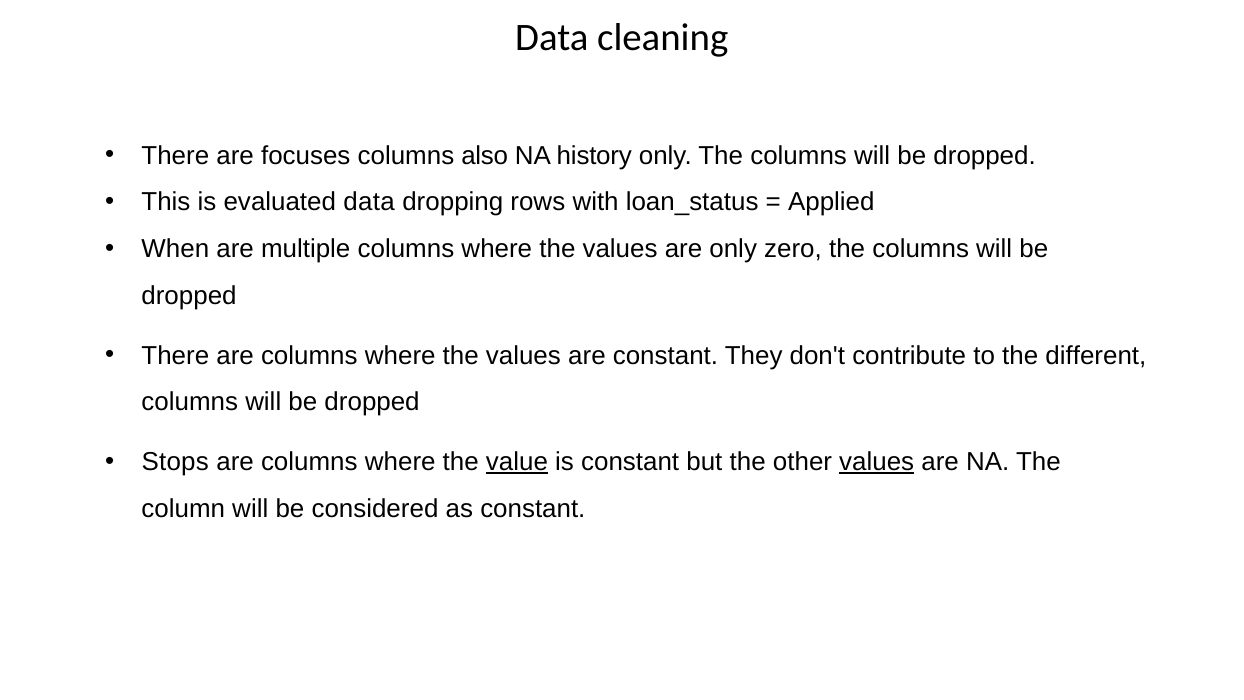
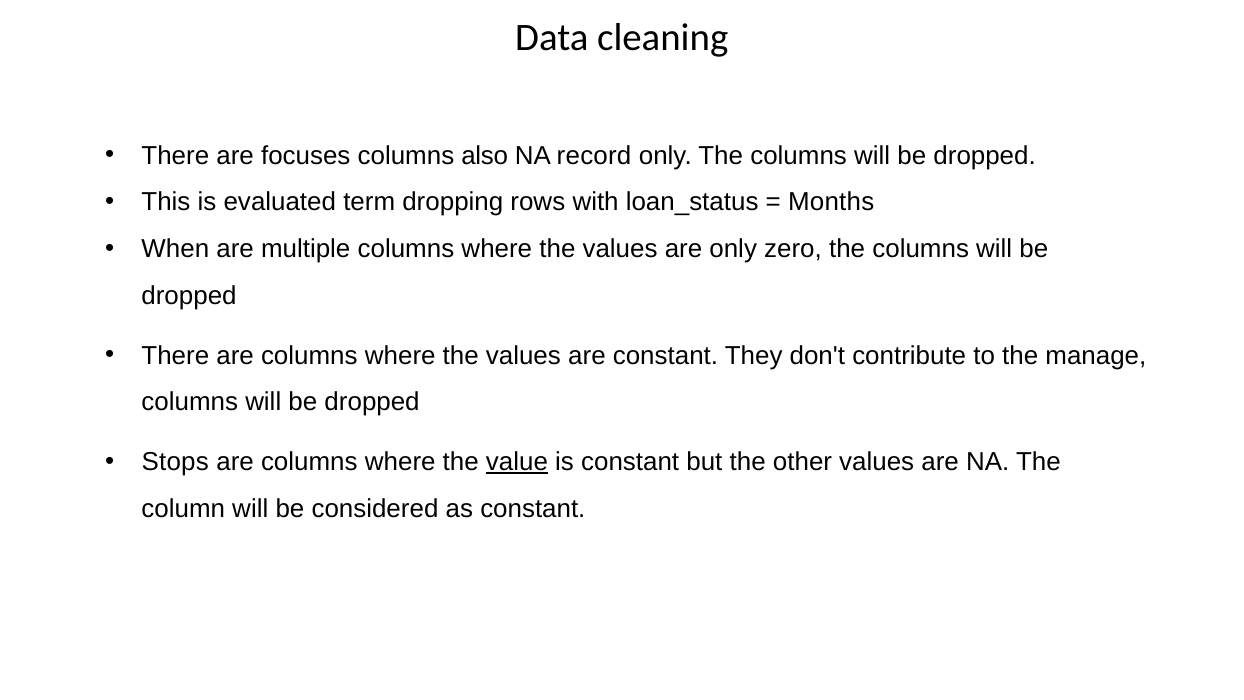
history: history -> record (594, 156)
evaluated data: data -> term (369, 202)
Applied: Applied -> Months (831, 202)
different: different -> manage (1096, 355)
values underline: present -> none (877, 462)
